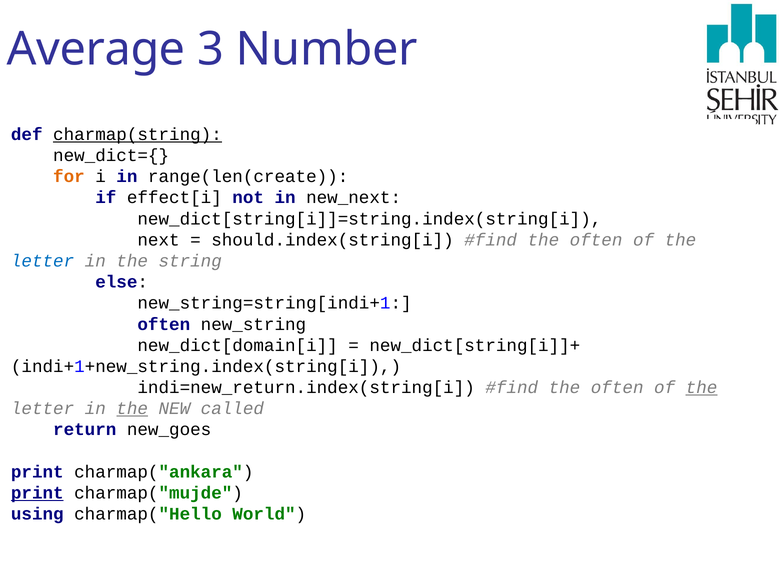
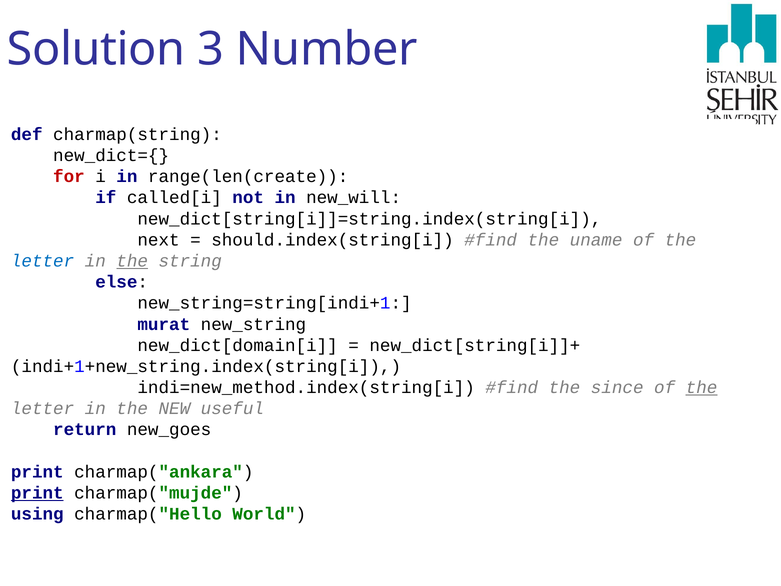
Average: Average -> Solution (96, 49)
charmap(string underline: present -> none (137, 134)
for colour: orange -> red (69, 176)
effect[i: effect[i -> called[i (174, 198)
new_next: new_next -> new_will (354, 198)
often: often -> uname (596, 240)
the underline: none -> present (132, 261)
often: often -> murat (164, 324)
indi=new_return.index(string[i: indi=new_return.index(string[i -> indi=new_method.index(string[i (306, 387)
often: often -> since (617, 387)
the underline: present -> none (132, 408)
called: called -> useful (232, 408)
